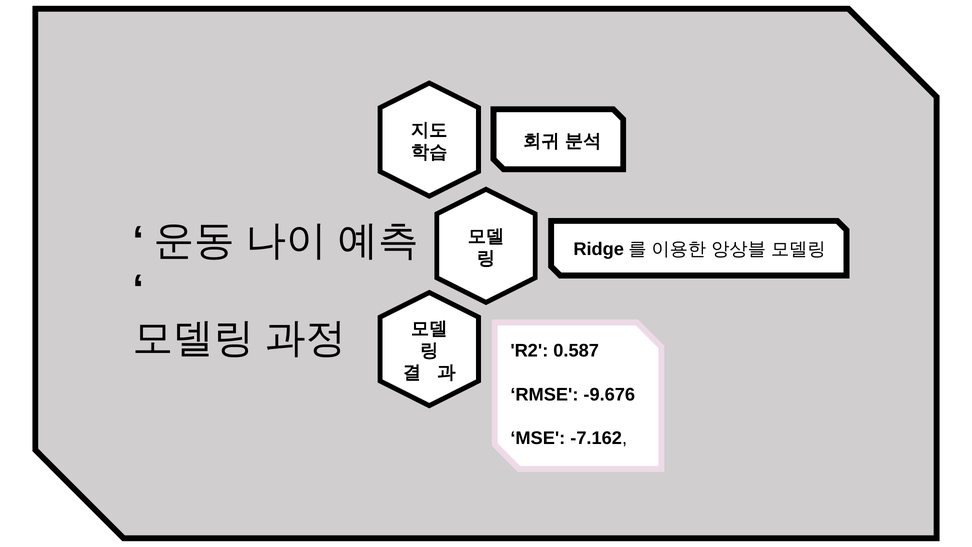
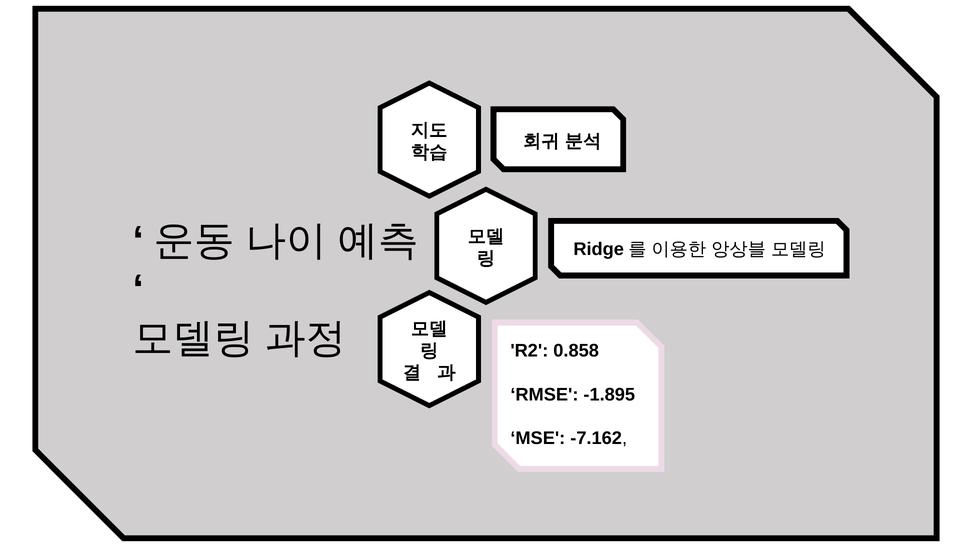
0.587: 0.587 -> 0.858 (576, 351)
-9.676: -9.676 -> -1.895 (609, 394)
